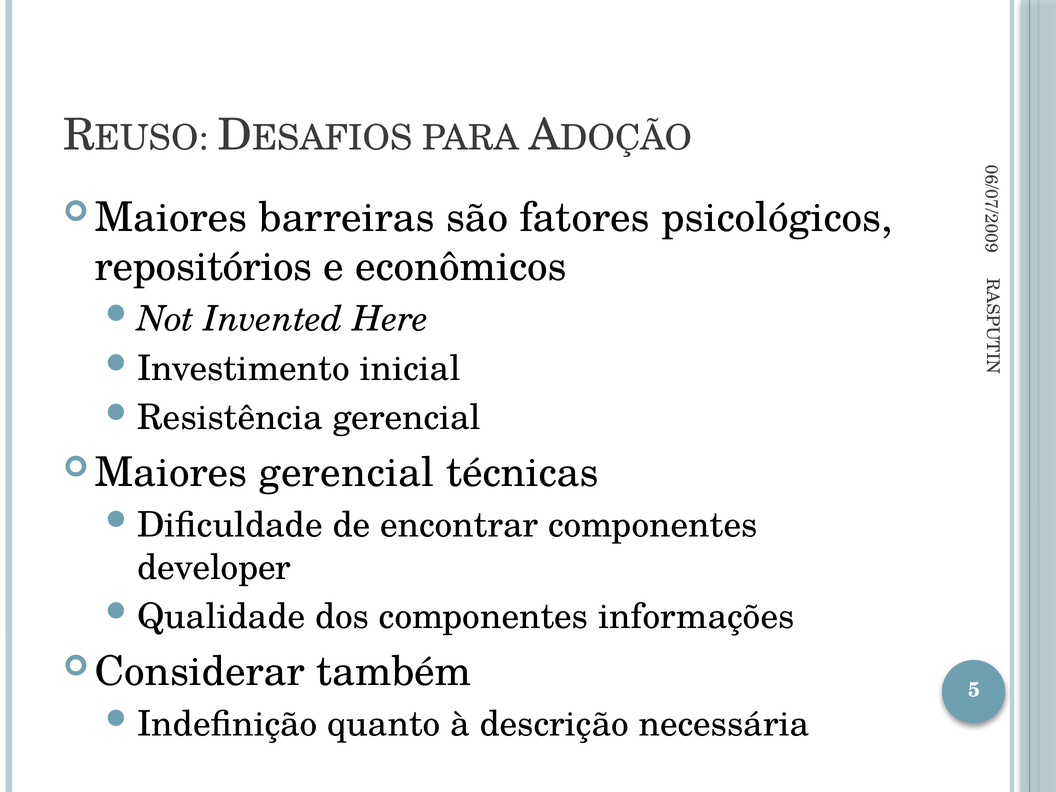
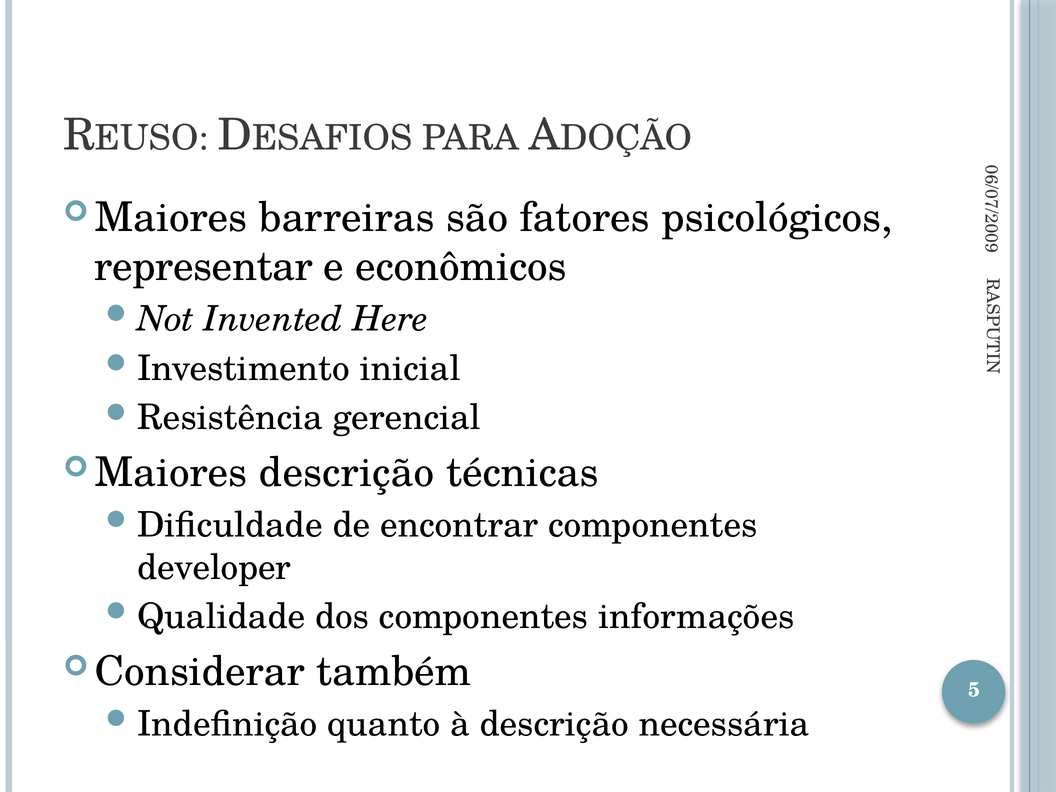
repositórios: repositórios -> representar (204, 267)
gerencial: gerencial -> descrição (347, 473)
